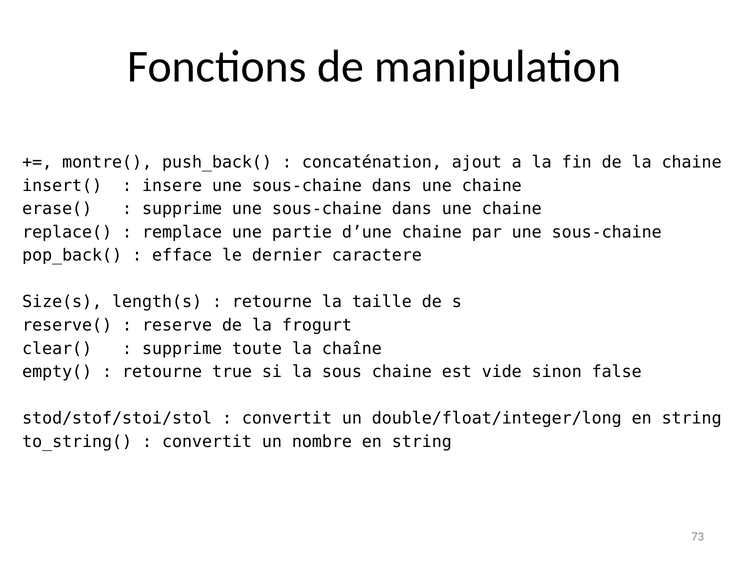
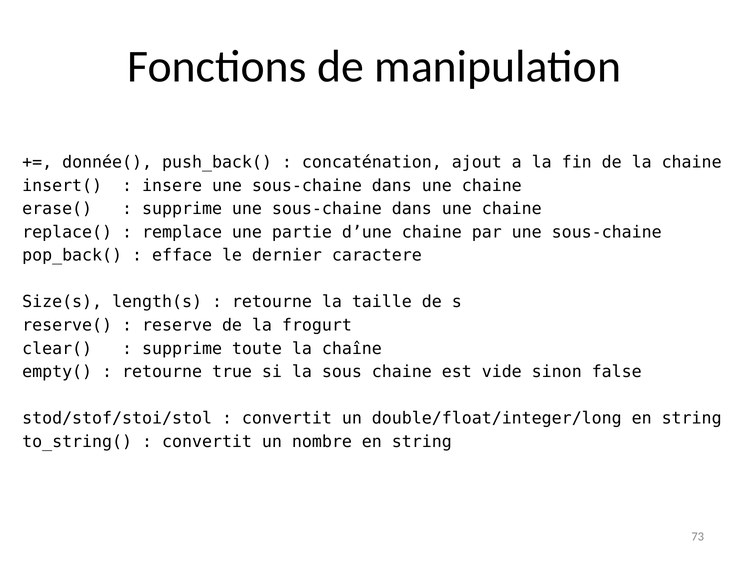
montre(: montre( -> donnée( (107, 162)
